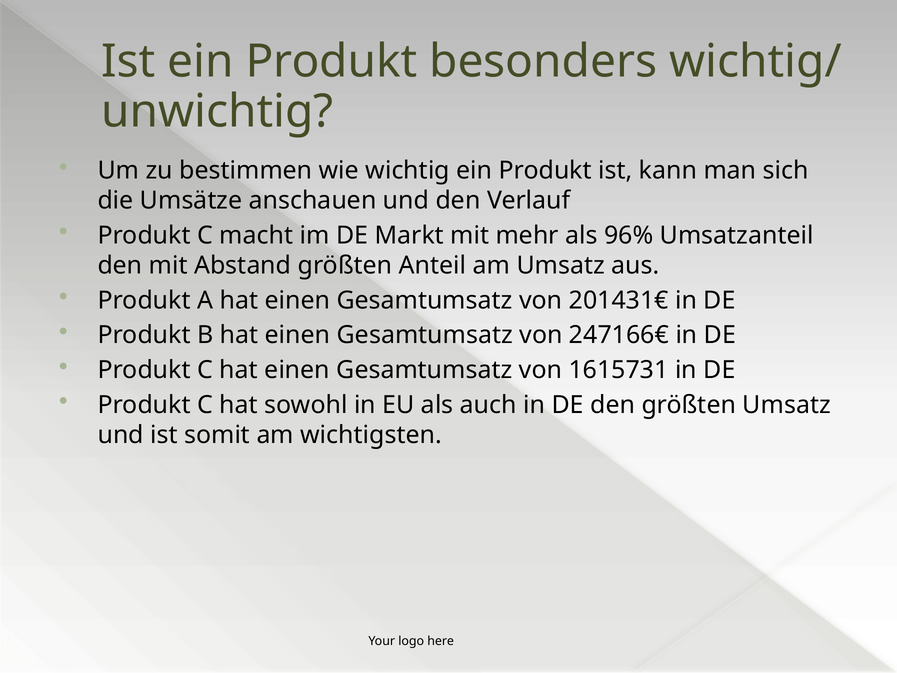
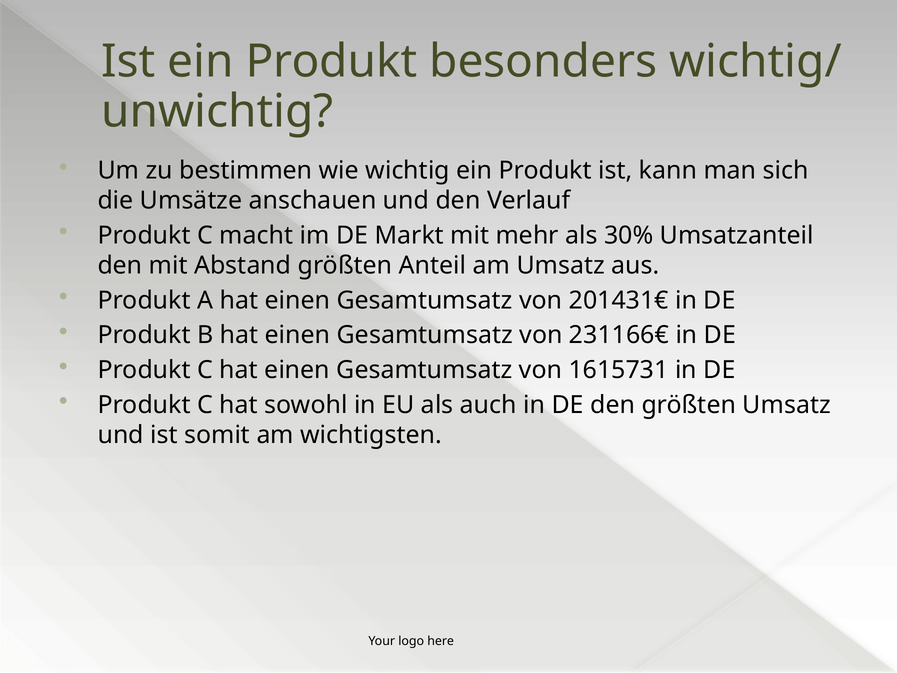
96%: 96% -> 30% (629, 235)
247166€: 247166€ -> 231166€ (619, 335)
